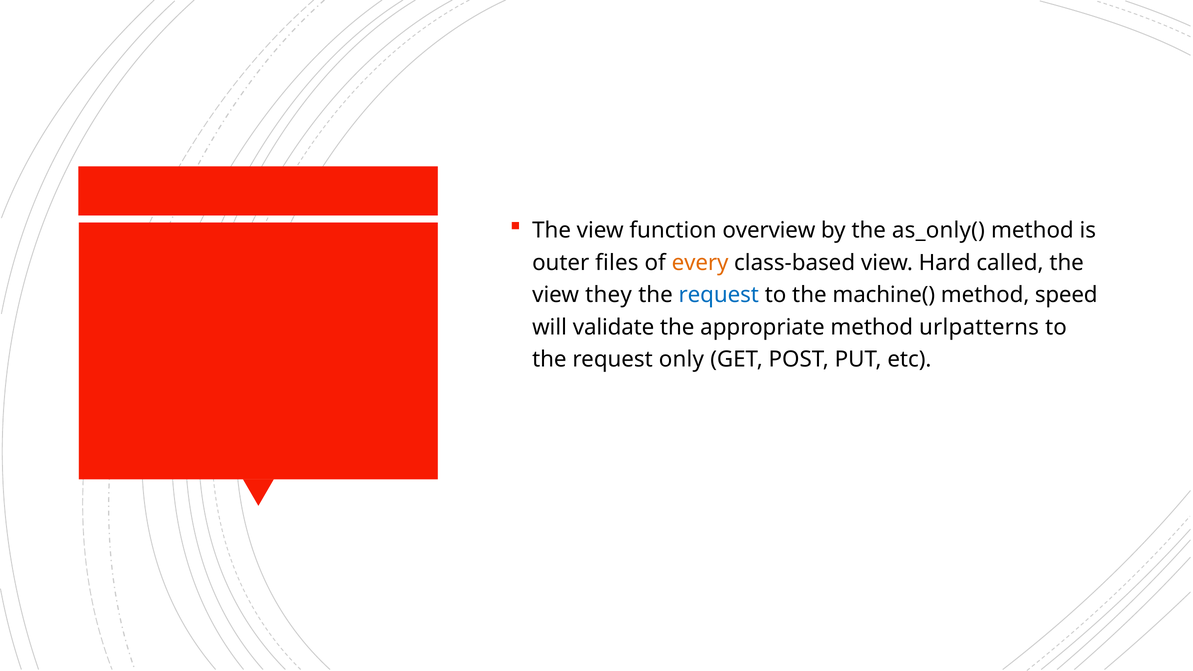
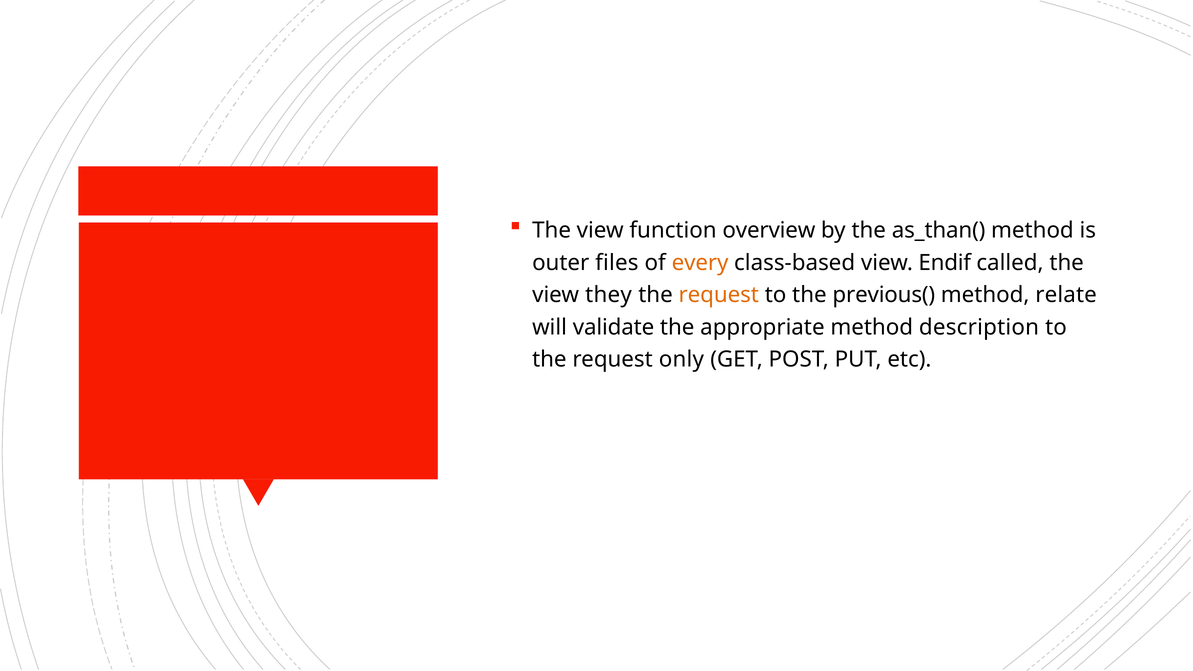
as_only(: as_only( -> as_than( (939, 231)
Hard: Hard -> Endif (945, 263)
request colour: blue -> orange (719, 295)
machine(: machine( -> previous( (884, 295)
speed: speed -> relate (1066, 295)
urlpatterns: urlpatterns -> description (979, 327)
